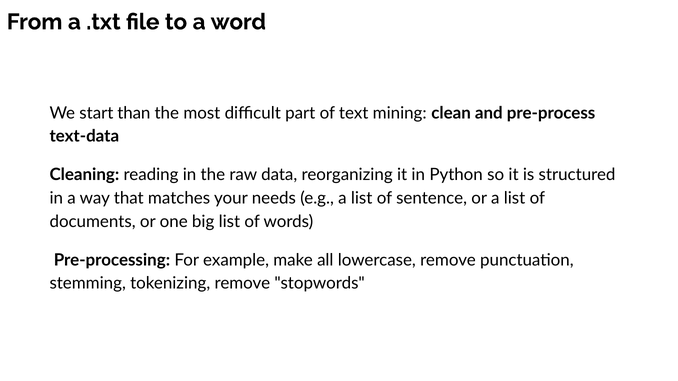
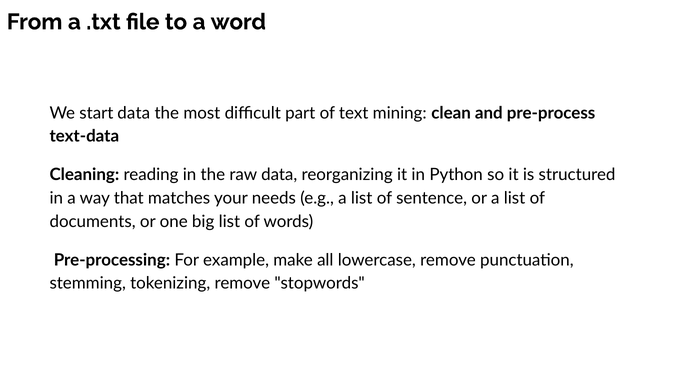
start than: than -> data (134, 113)
